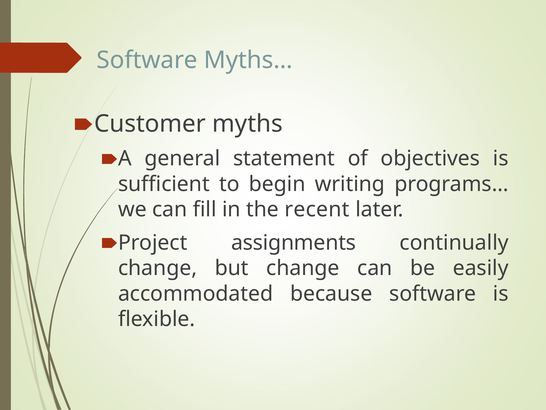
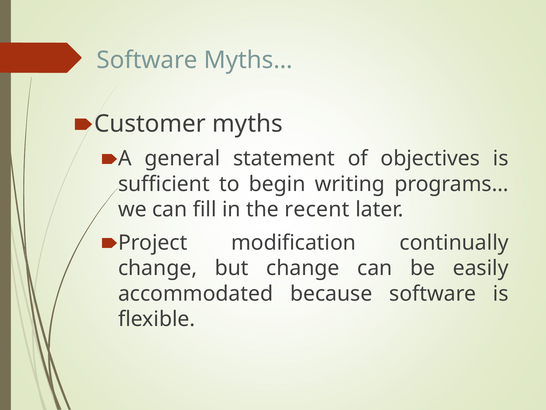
assignments: assignments -> modification (294, 242)
